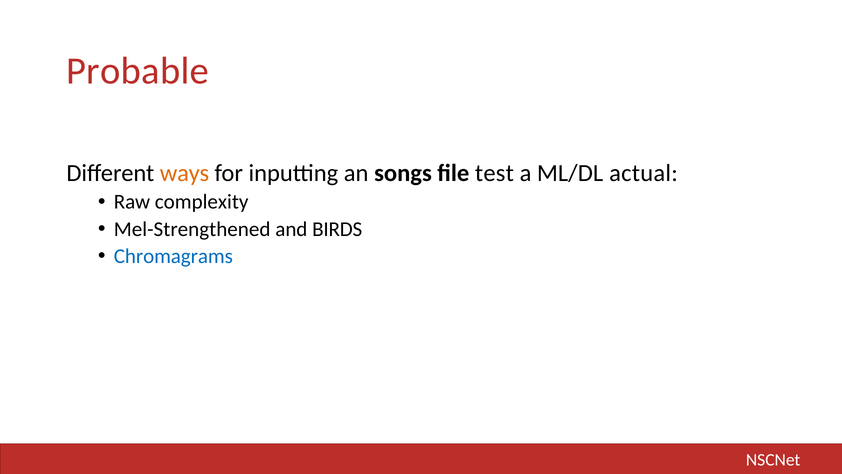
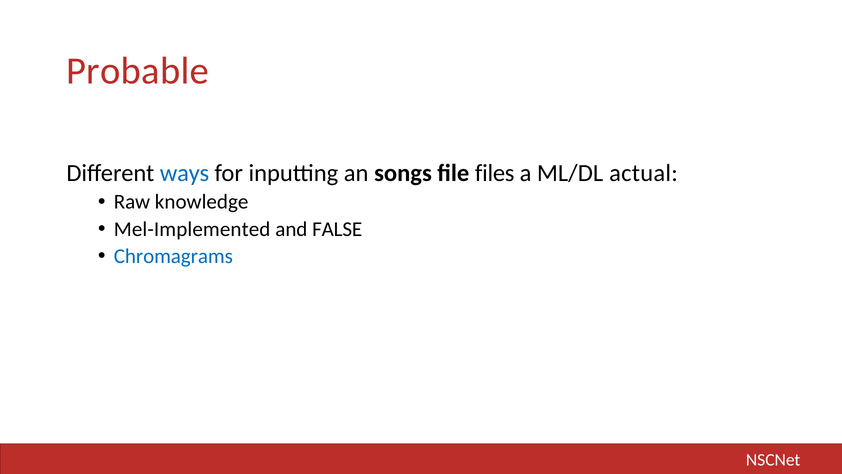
ways colour: orange -> blue (185, 173)
test: test -> files (495, 173)
complexity: complexity -> knowledge (202, 202)
Mel-Strengthened: Mel-Strengthened -> Mel-Implemented (192, 229)
BIRDS: BIRDS -> FALSE (337, 229)
